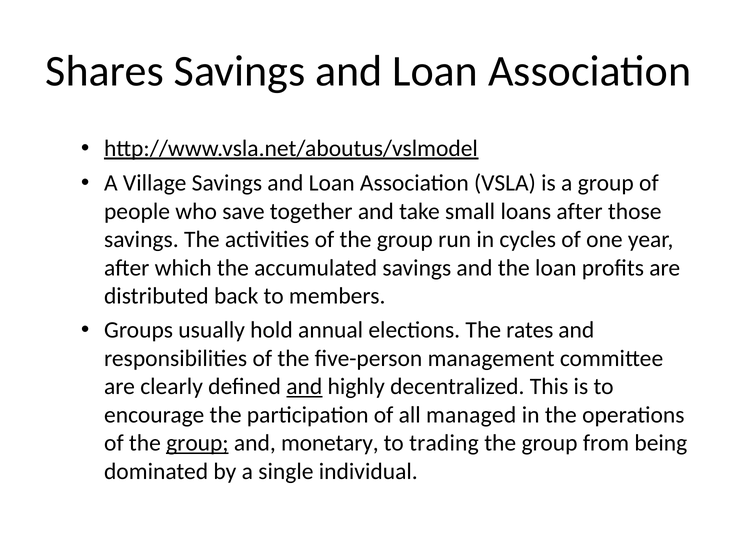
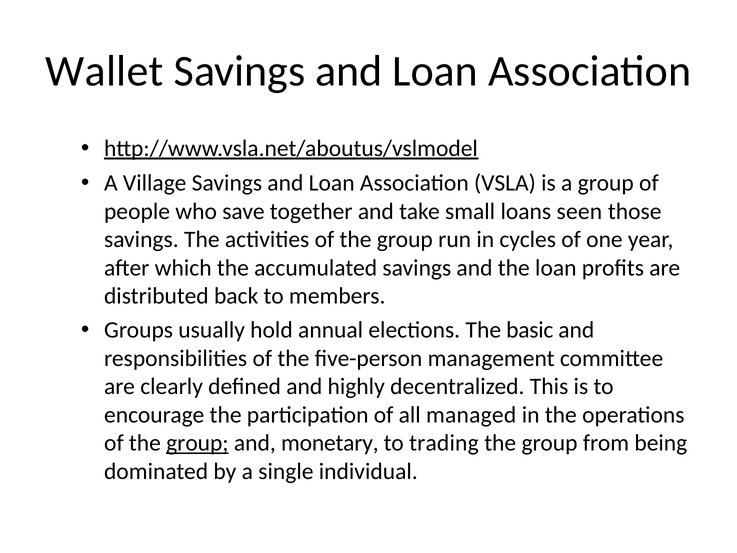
Shares: Shares -> Wallet (105, 71)
loans after: after -> seen (579, 211)
rates: rates -> basic (530, 330)
and underline: present -> none (304, 386)
